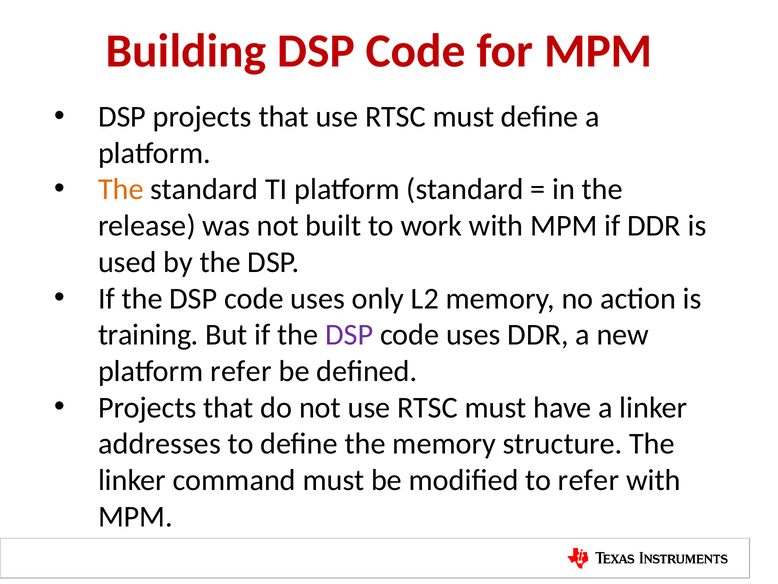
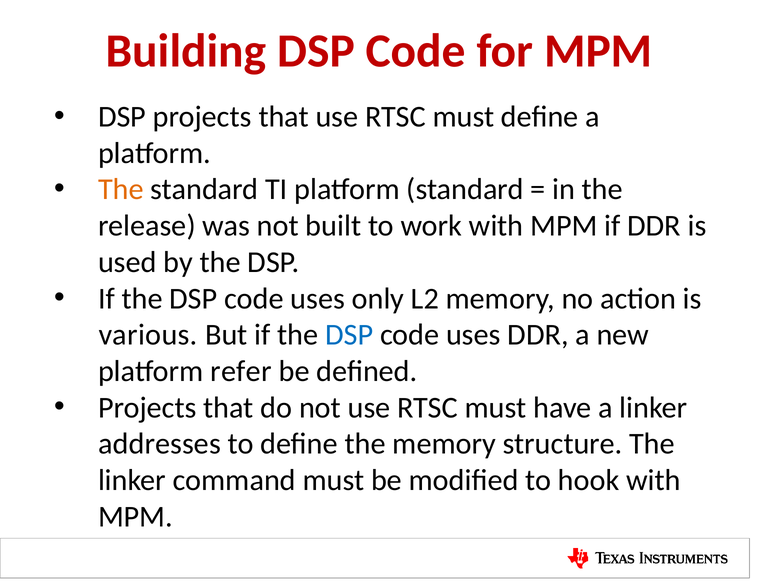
training: training -> various (148, 335)
DSP colour: purple -> blue (349, 335)
to refer: refer -> hook (589, 480)
